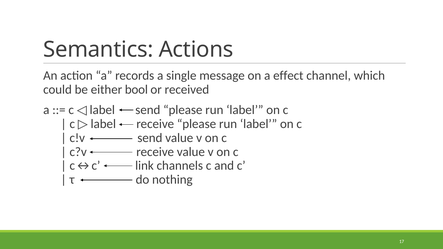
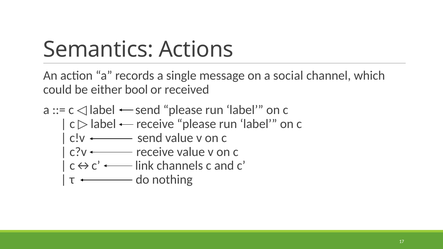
effect: effect -> social (288, 76)
